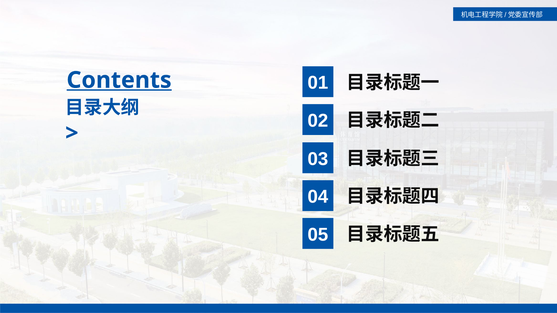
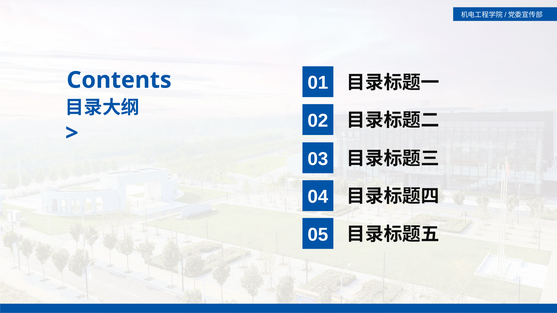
Contents underline: present -> none (119, 80)
